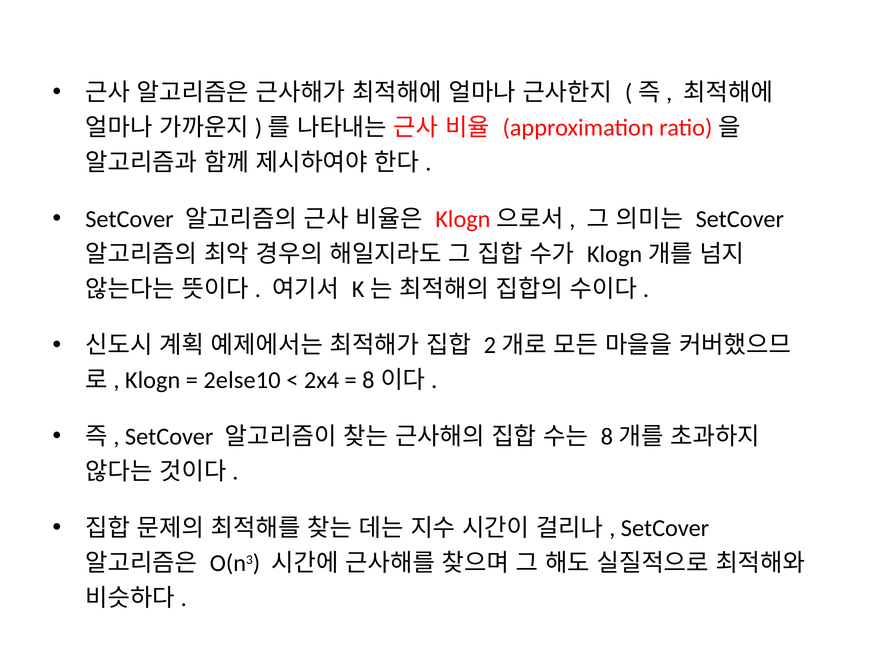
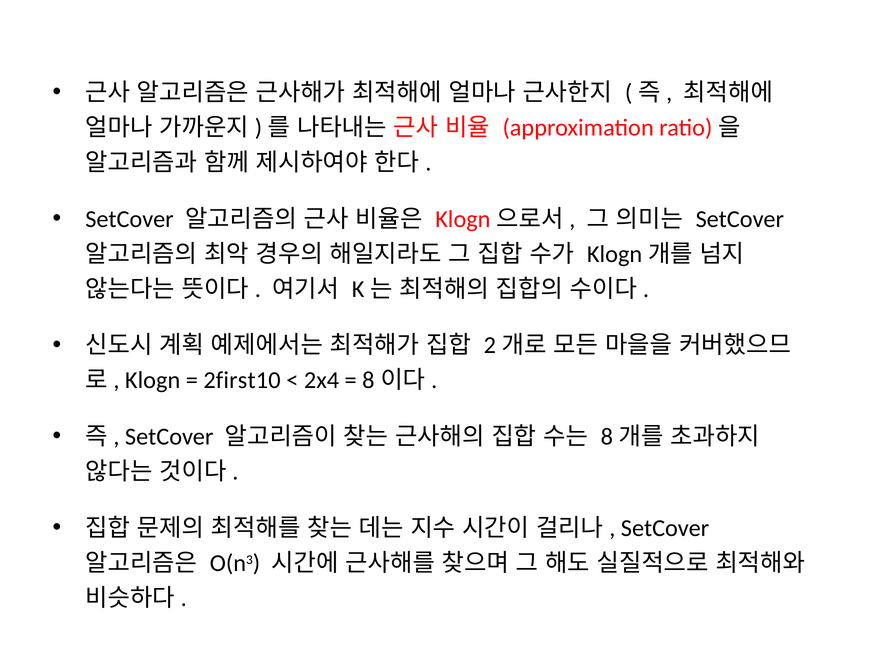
2else10: 2else10 -> 2first10 (242, 381)
